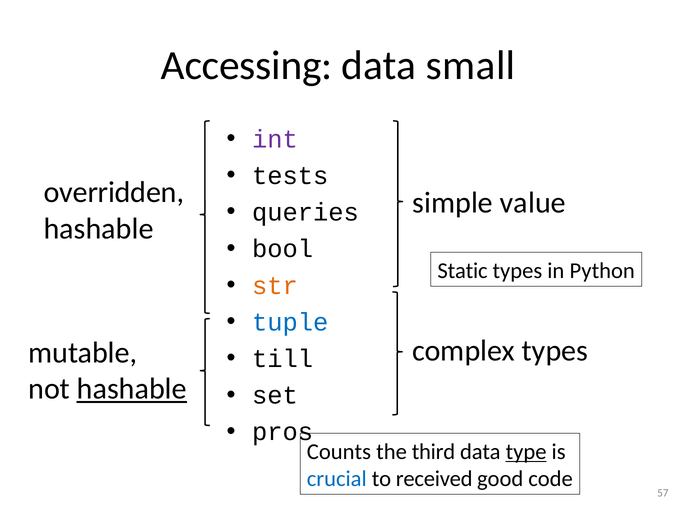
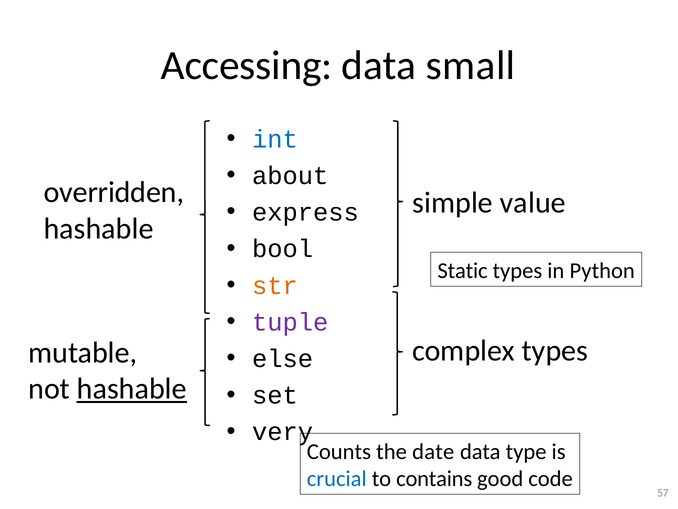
int colour: purple -> blue (275, 139)
tests: tests -> about (290, 176)
queries: queries -> express (305, 212)
tuple colour: blue -> purple (290, 322)
till: till -> else (283, 358)
pros: pros -> very (283, 432)
third: third -> date (433, 451)
type underline: present -> none (526, 451)
received: received -> contains (434, 478)
